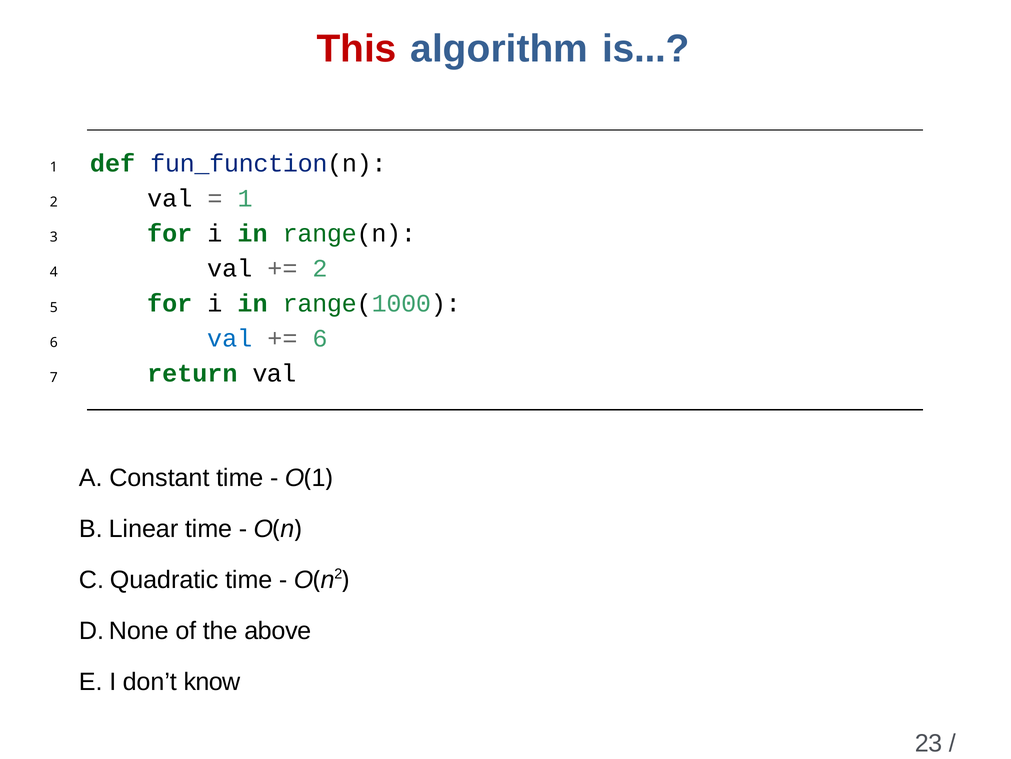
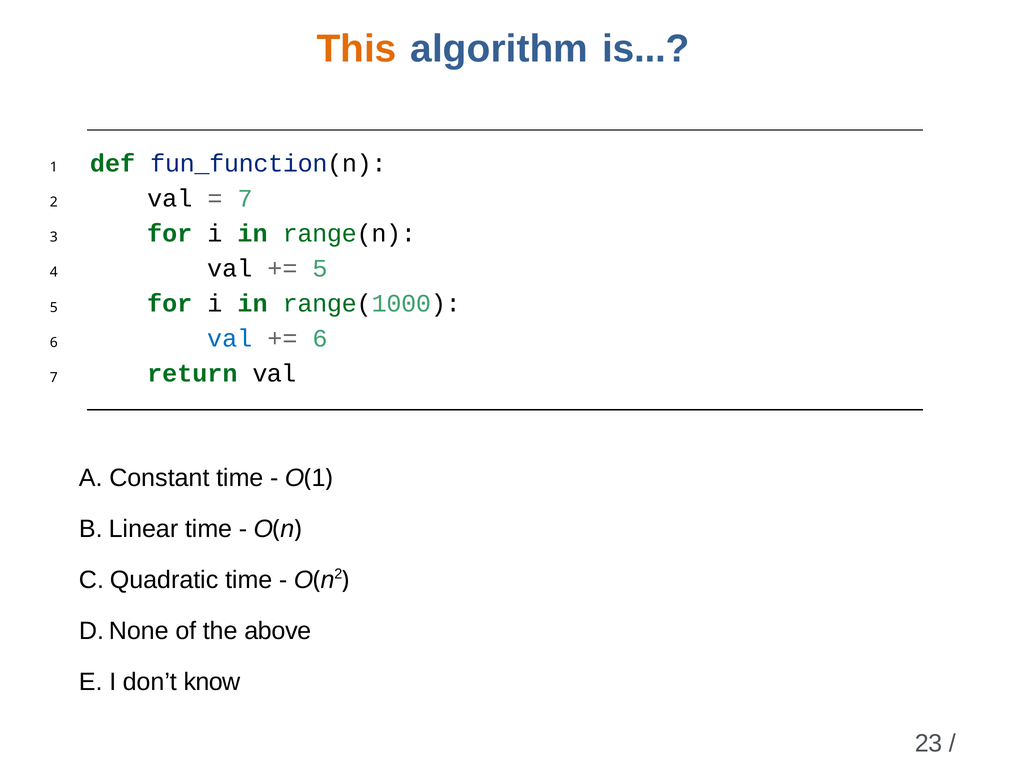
This colour: red -> orange (357, 49)
1: 1 -> 7 (245, 199)
2: 2 -> 5 (320, 269)
